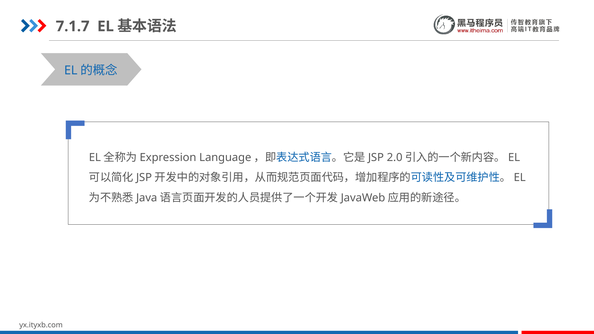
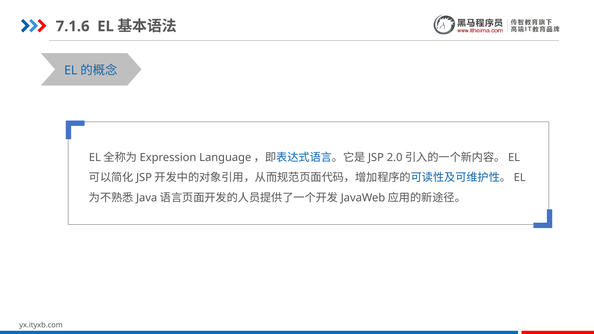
7.1.7: 7.1.7 -> 7.1.6 (73, 26)
